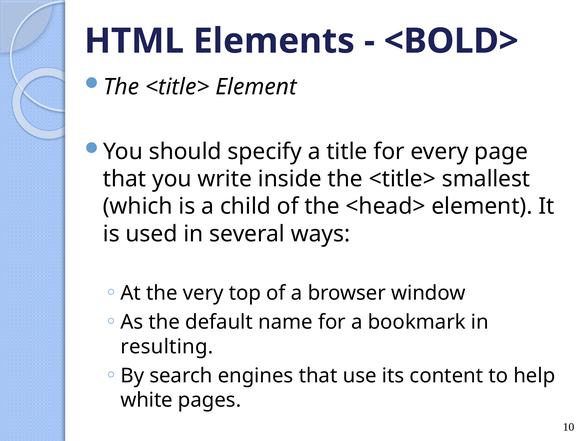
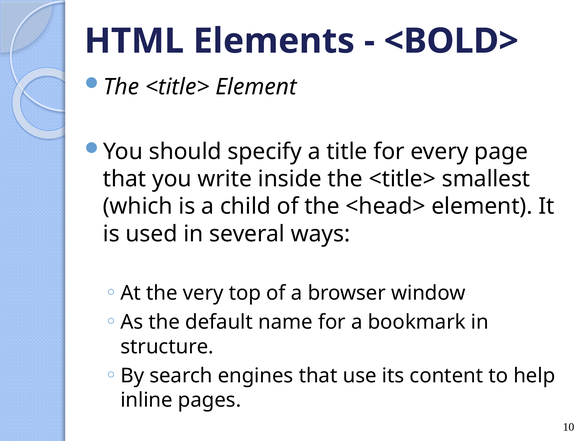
resulting: resulting -> structure (167, 347)
white: white -> inline (147, 400)
